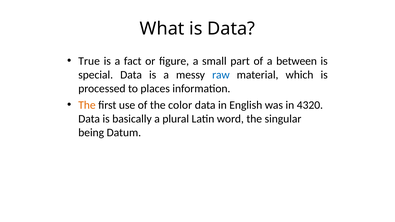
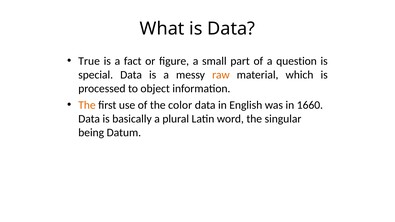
between: between -> question (297, 61)
raw colour: blue -> orange (221, 75)
places: places -> object (155, 89)
4320: 4320 -> 1660 (310, 105)
